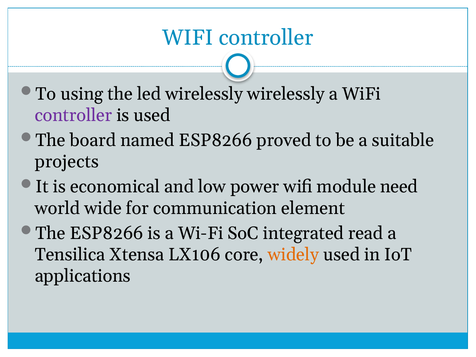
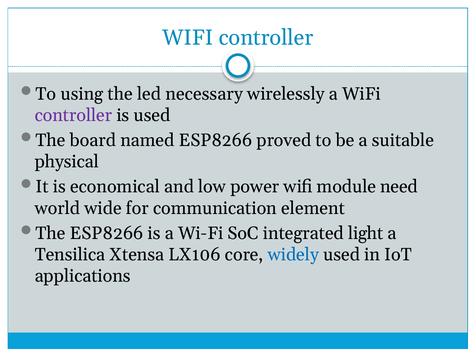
led wirelessly: wirelessly -> necessary (204, 94)
projects: projects -> physical (67, 162)
read: read -> light (366, 233)
widely colour: orange -> blue (293, 255)
